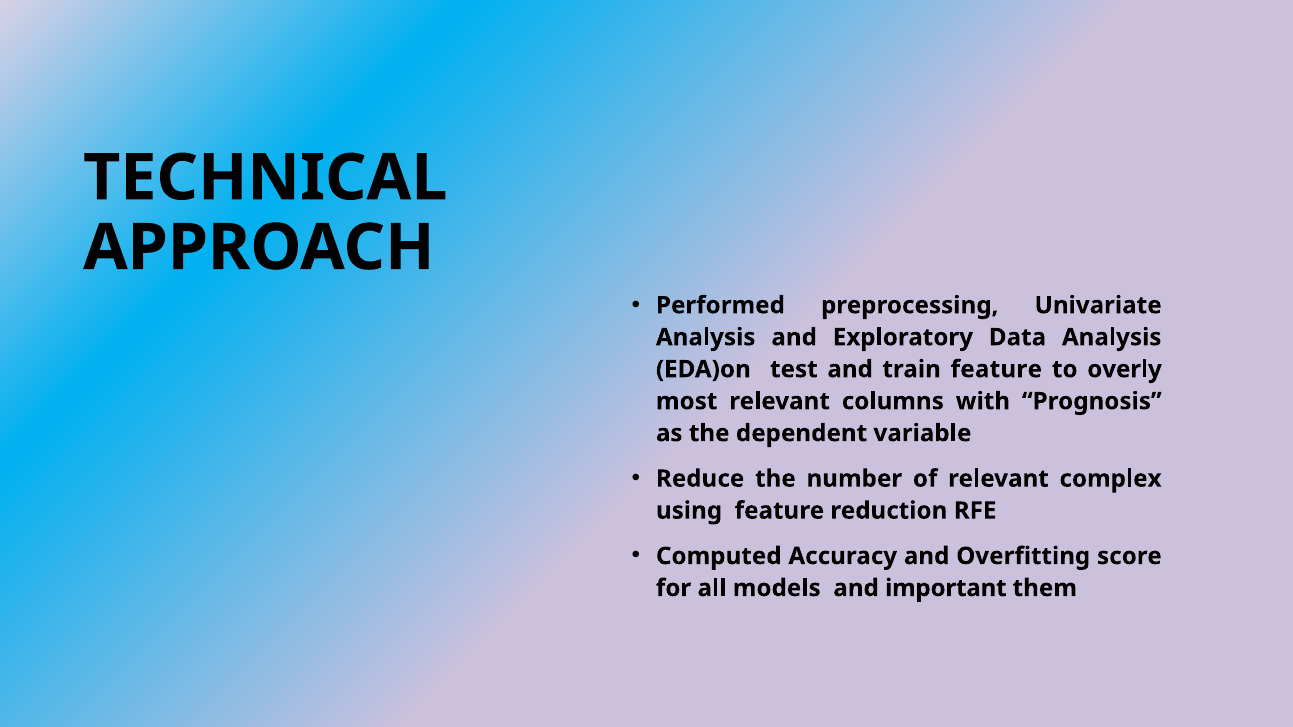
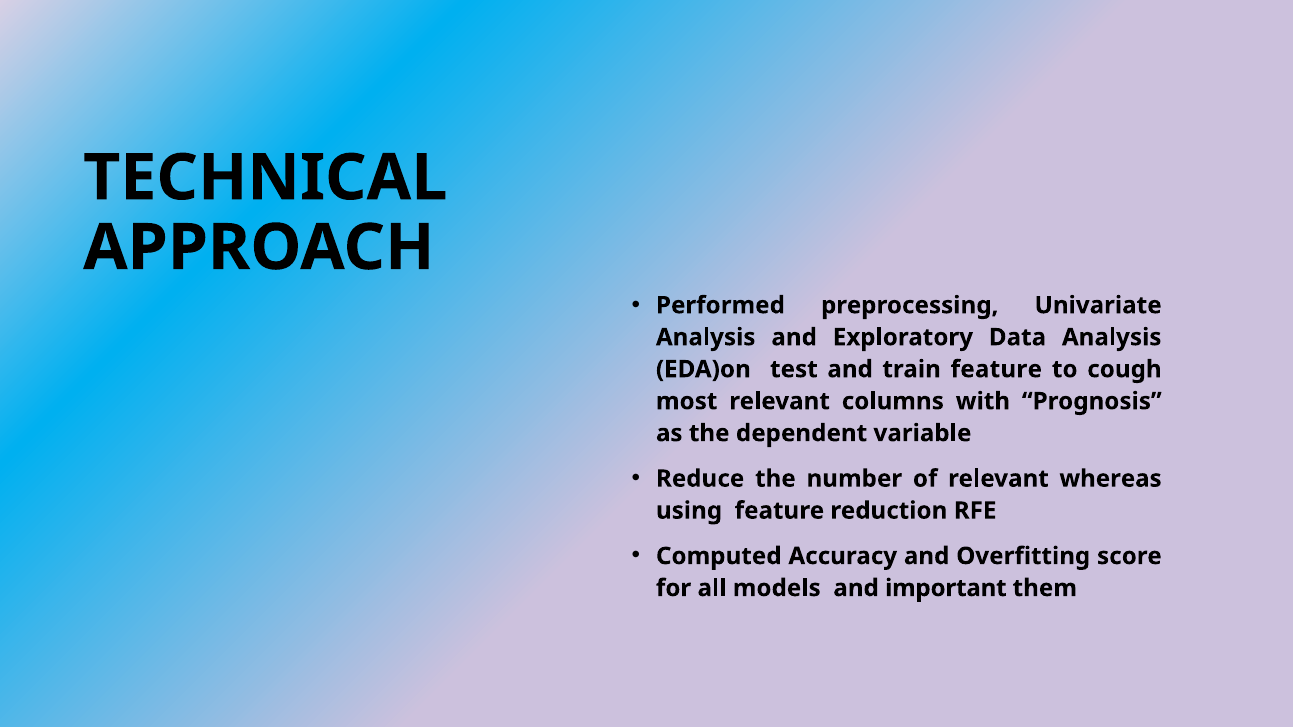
overly: overly -> cough (1124, 369)
complex: complex -> whereas (1111, 479)
